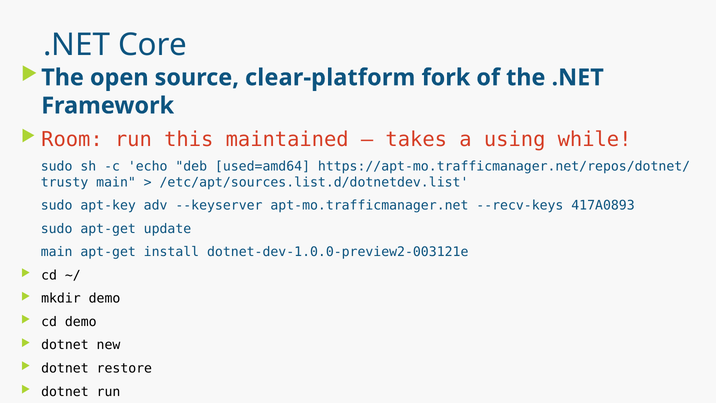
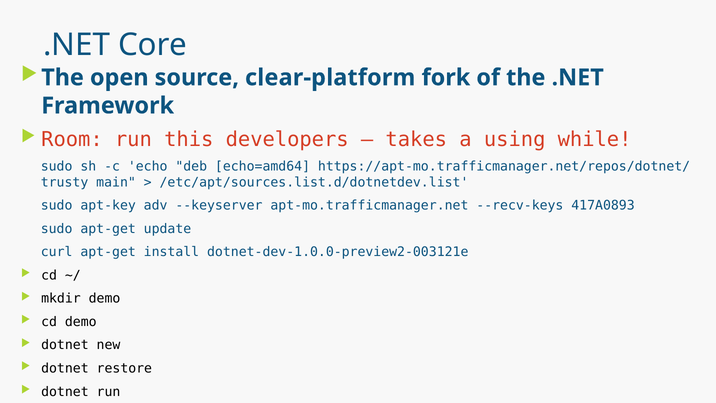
maintained: maintained -> developers (287, 139)
used=amd64: used=amd64 -> echo=amd64 (263, 166)
main: main -> curl (57, 252)
